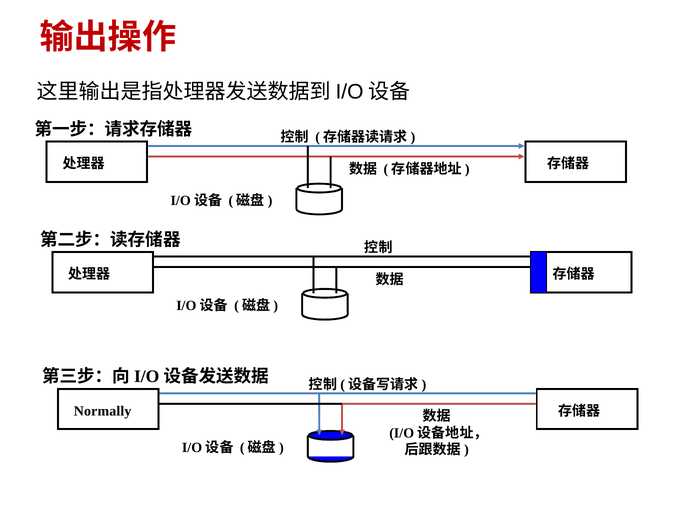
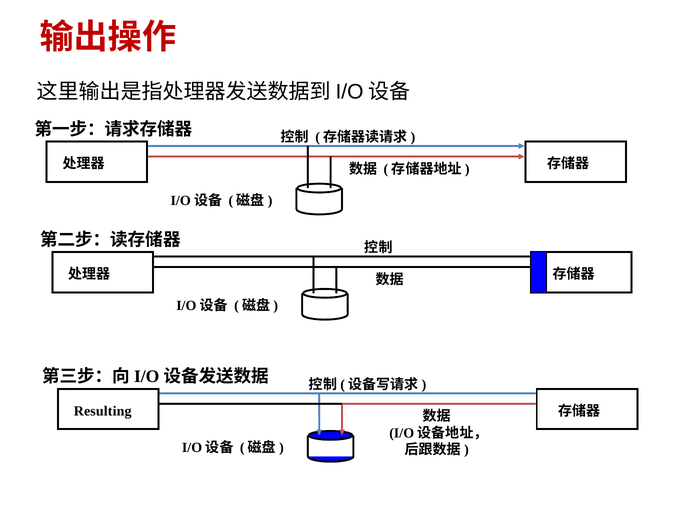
Normally: Normally -> Resulting (103, 411)
